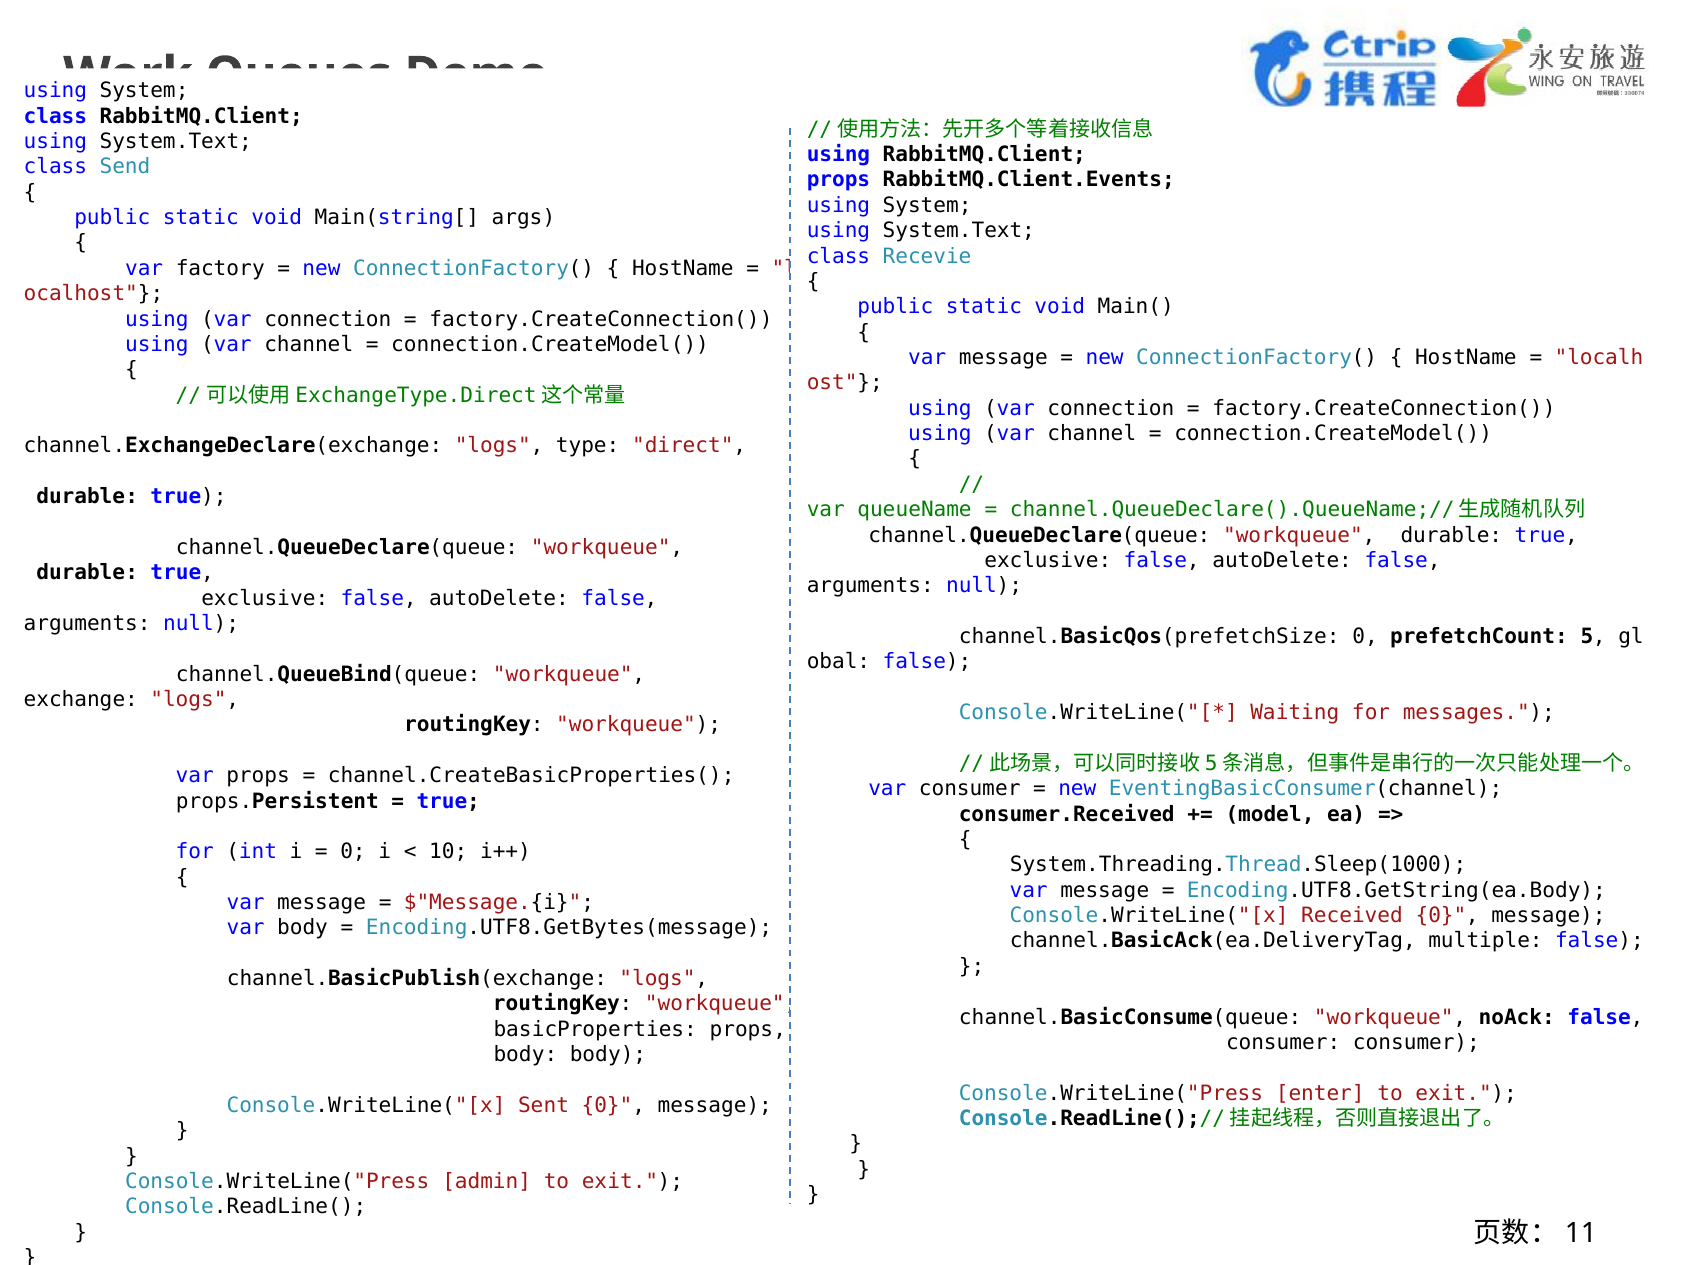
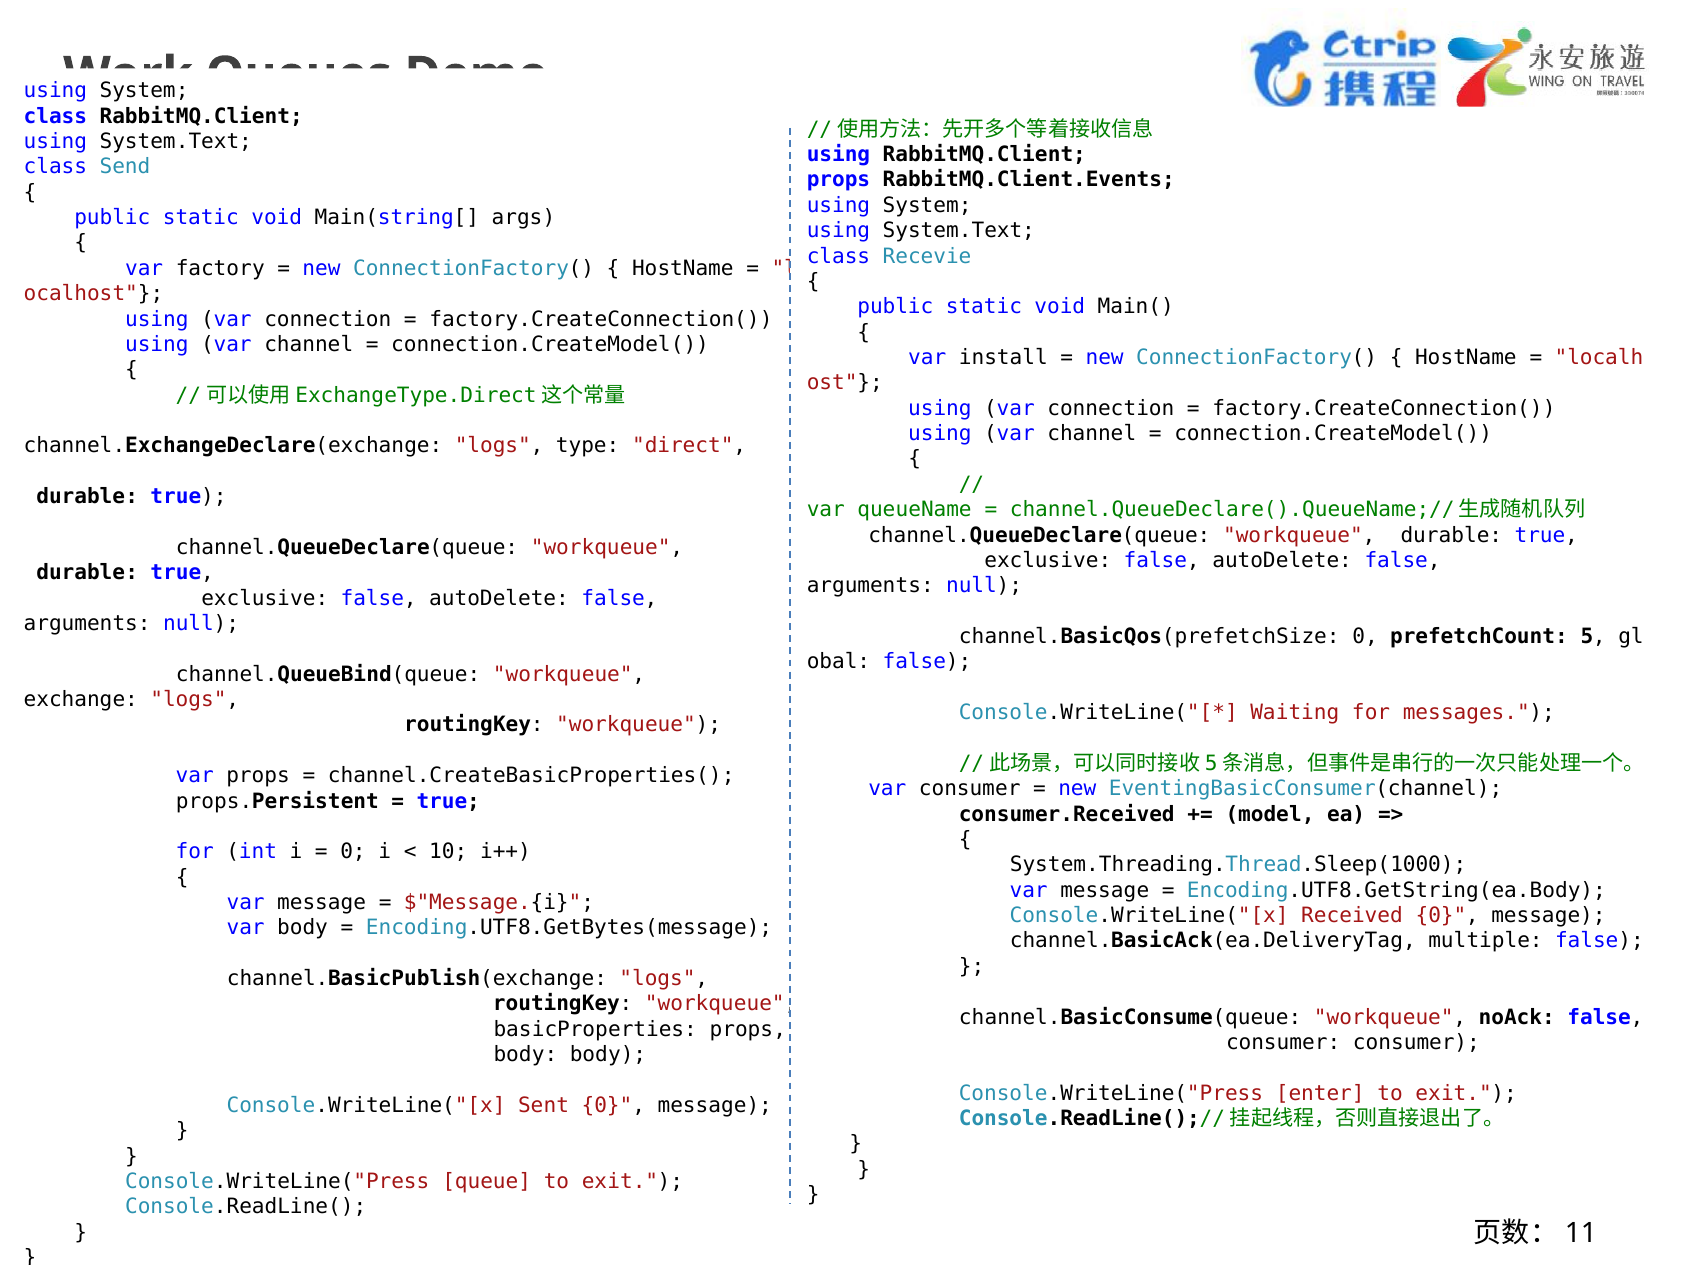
message: message -> install (1003, 357)
admin: admin -> queue (487, 1181)
